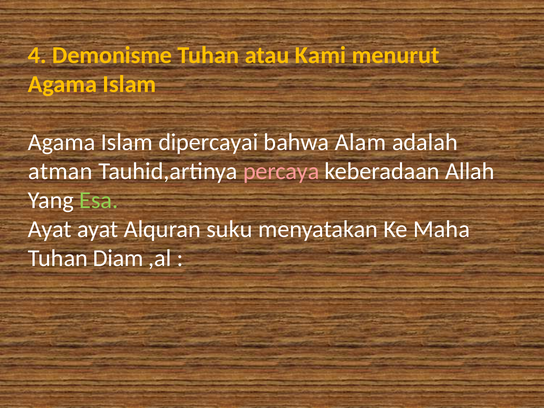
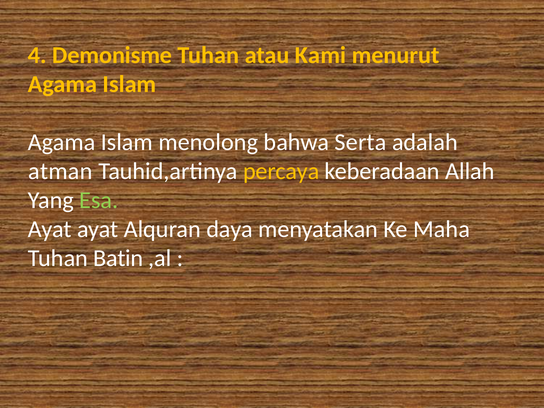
dipercayai: dipercayai -> menolong (208, 142)
Alam: Alam -> Serta (361, 142)
percaya colour: pink -> yellow (281, 171)
suku: suku -> daya (230, 229)
Diam: Diam -> Batin (118, 258)
